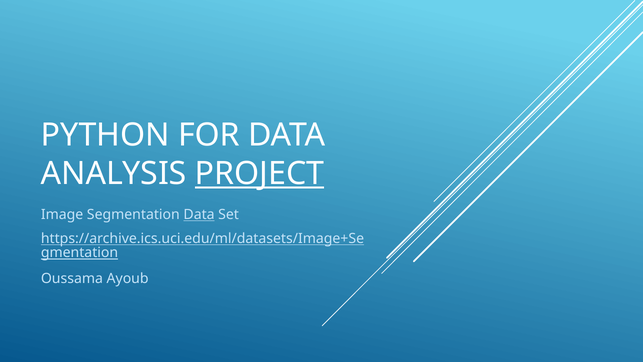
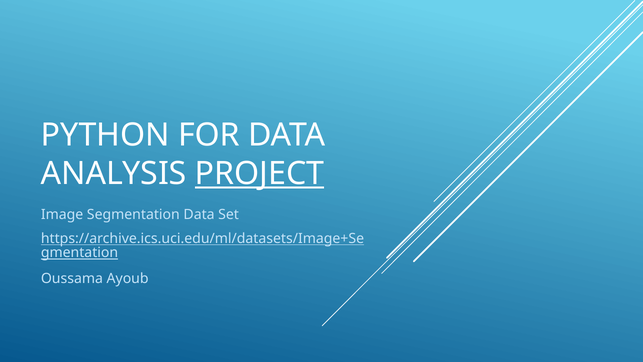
Data underline: present -> none (199, 215)
